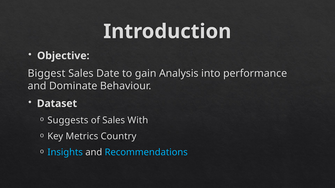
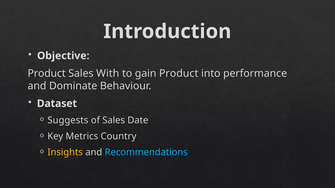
Biggest: Biggest -> Product (47, 74)
Date: Date -> With (108, 74)
gain Analysis: Analysis -> Product (179, 74)
With: With -> Date (138, 120)
Insights colour: light blue -> yellow (65, 153)
